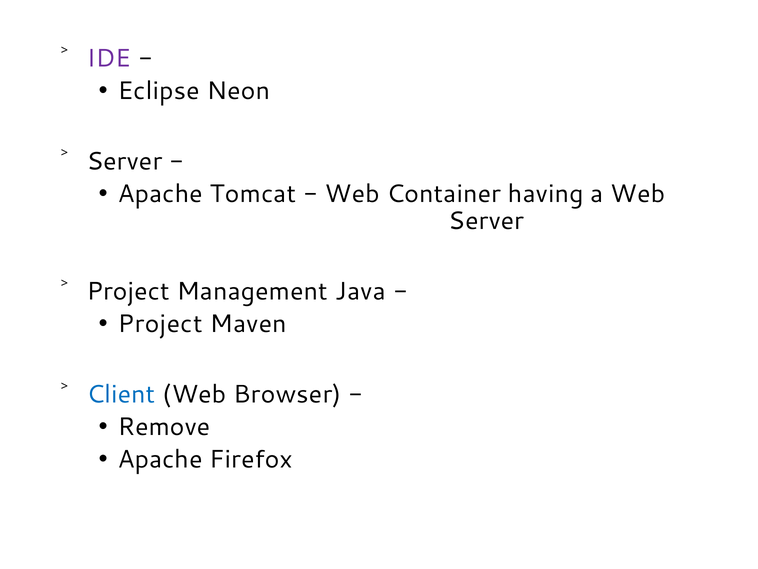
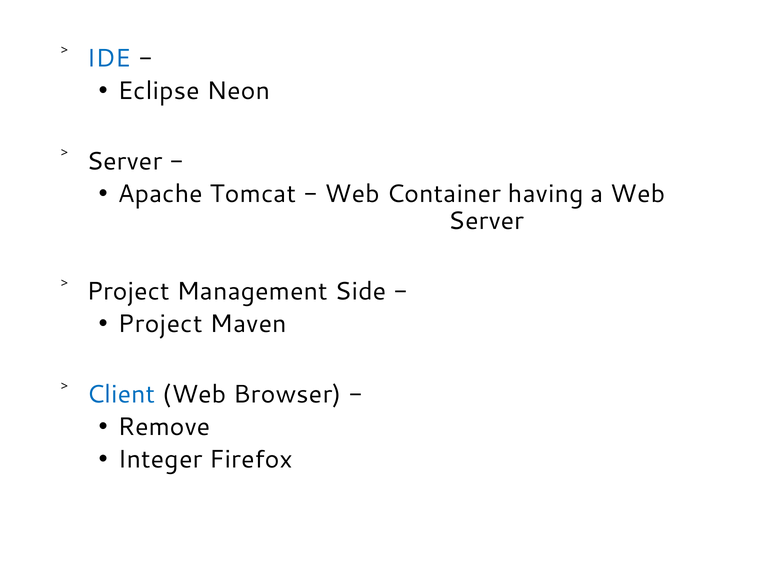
IDE colour: purple -> blue (109, 58)
Java: Java -> Side (361, 291)
Apache: Apache -> Integer (160, 459)
